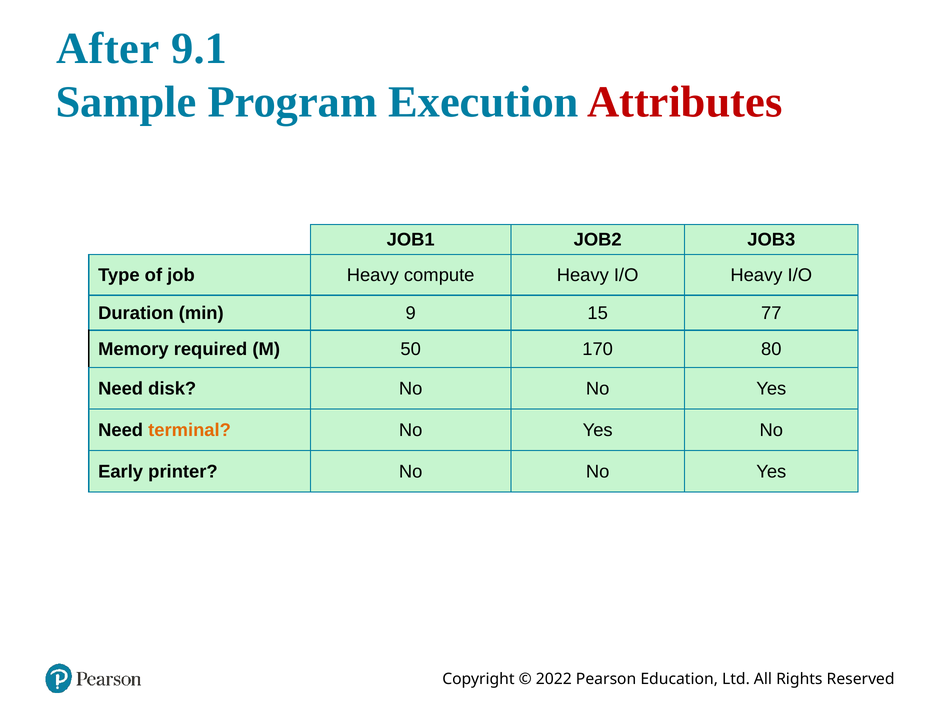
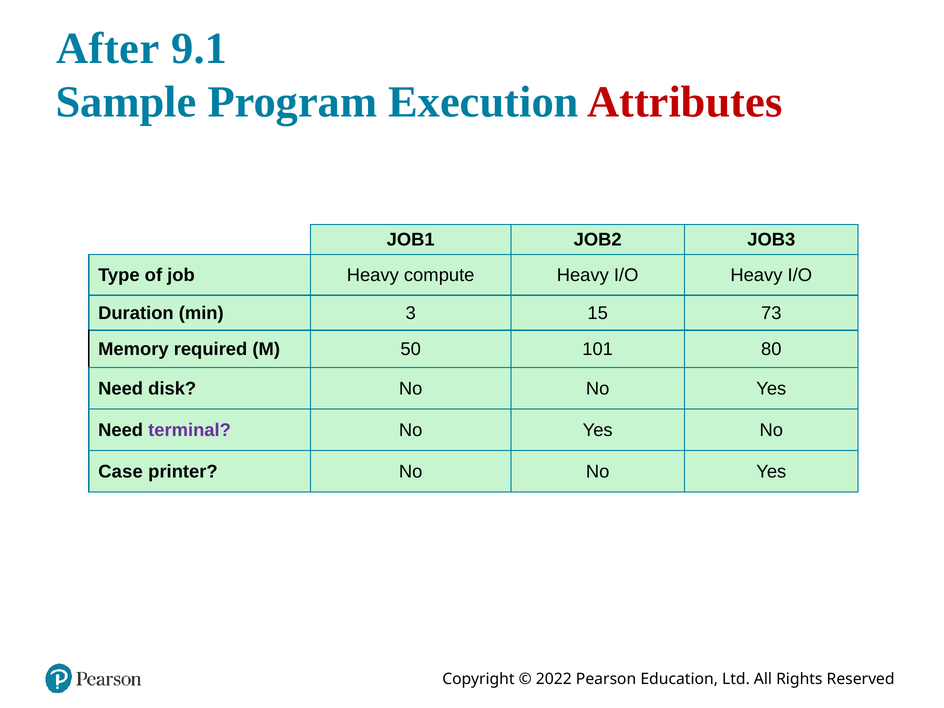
9: 9 -> 3 (411, 313)
77: 77 -> 73 (771, 313)
170: 170 -> 101 (598, 349)
terminal colour: orange -> purple (190, 430)
Early: Early -> Case (121, 472)
